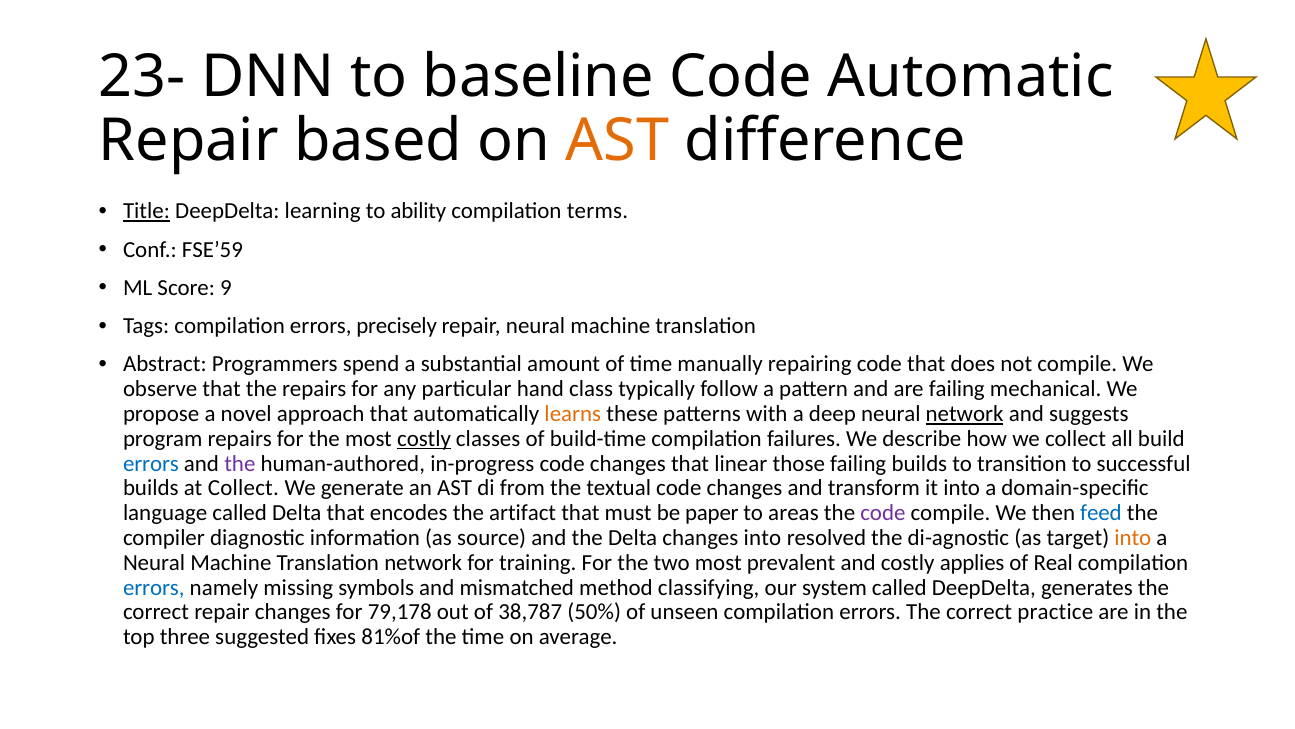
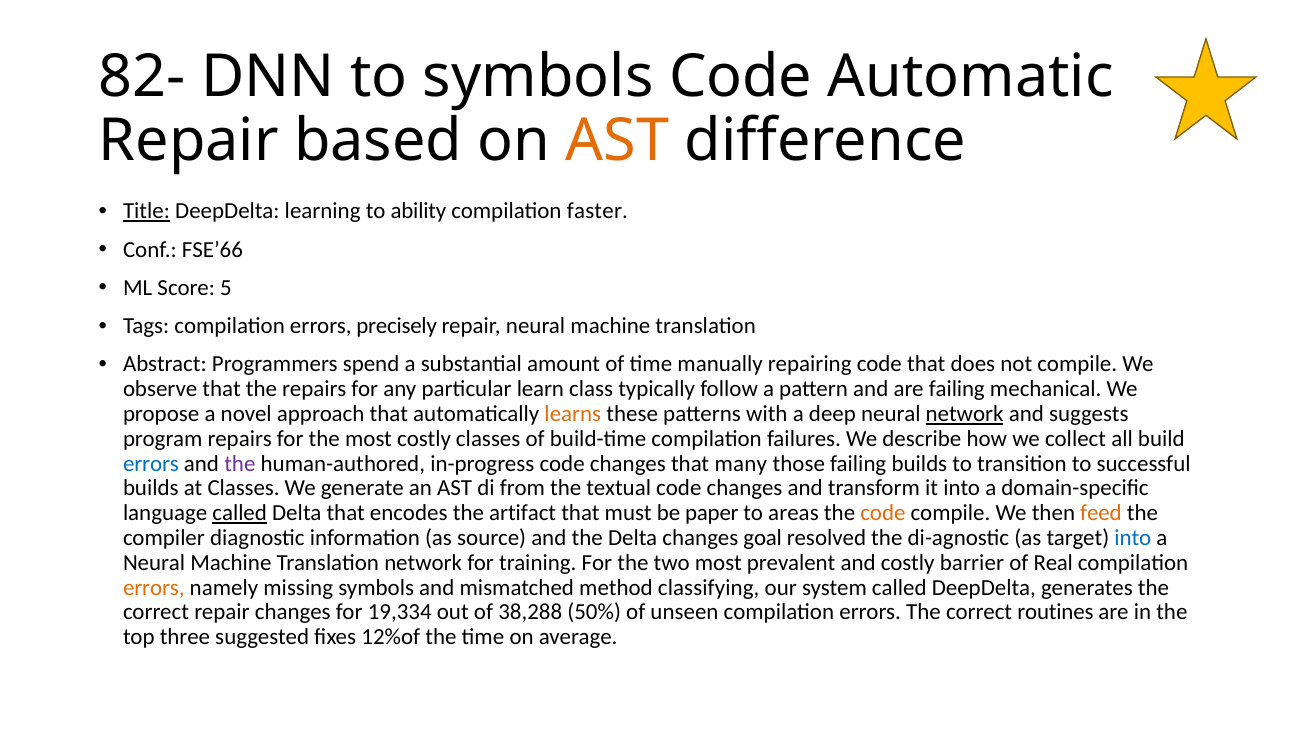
23-: 23- -> 82- (142, 77)
to baseline: baseline -> symbols (538, 77)
terms: terms -> faster (597, 211)
FSE’59: FSE’59 -> FSE’66 (212, 249)
9: 9 -> 5 (226, 288)
hand: hand -> learn (540, 389)
costly underline: present -> none (424, 438)
linear: linear -> many (741, 463)
at Collect: Collect -> Classes (244, 488)
called underline: none -> present (240, 513)
code colour: purple -> orange (883, 513)
feed colour: blue -> orange (1101, 513)
changes into: into -> goal (763, 538)
into colour: orange -> blue (1133, 538)
applies: applies -> barrier (972, 562)
errors colour: blue -> orange (154, 587)
79,178: 79,178 -> 19,334 (400, 612)
38,787: 38,787 -> 38,288 (530, 612)
practice: practice -> routines (1055, 612)
81%of: 81%of -> 12%of (391, 637)
